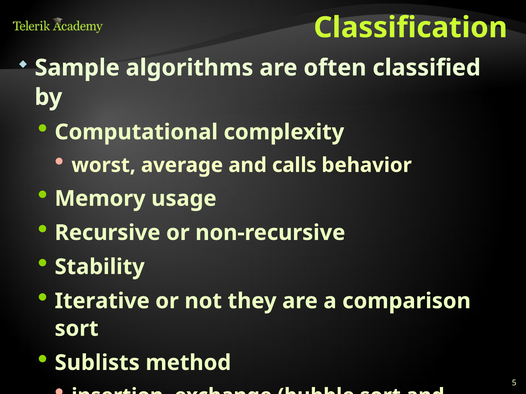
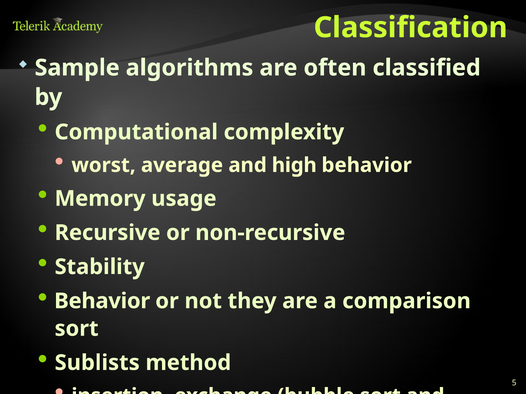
calls: calls -> high (294, 165)
Iterative: Iterative -> Behavior (102, 301)
